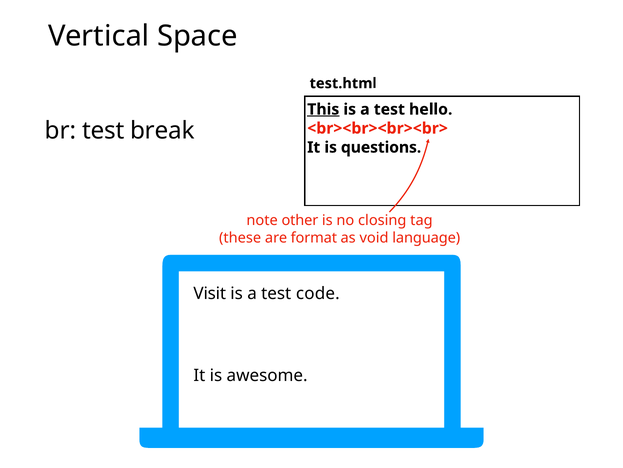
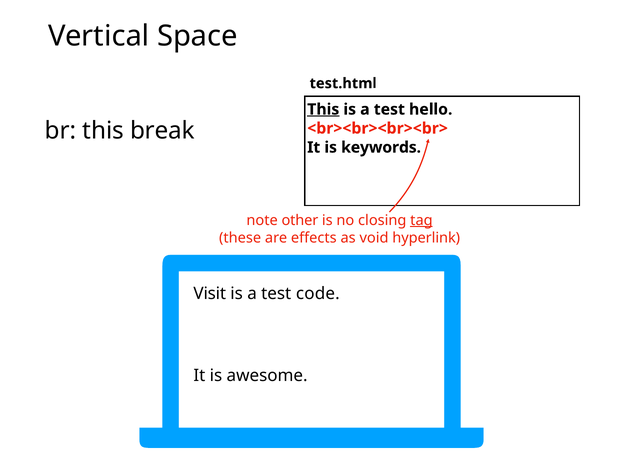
br test: test -> this (103, 131)
questions: questions -> keywords (381, 147)
tag underline: none -> present (421, 220)
format: format -> effects (314, 238)
language: language -> hyperlink (426, 238)
